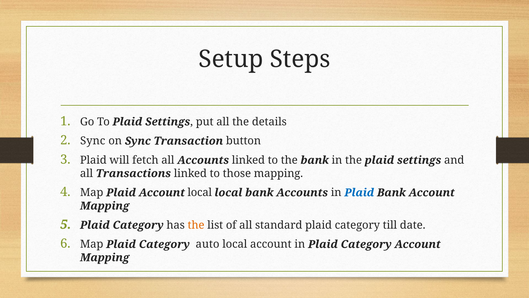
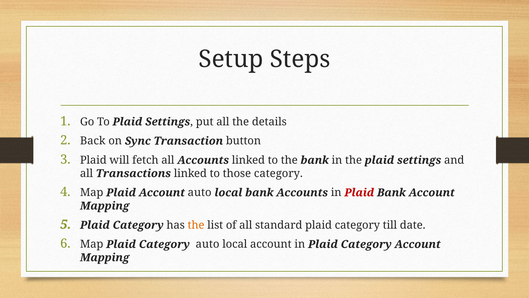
Sync: Sync -> Back (93, 141)
those mapping: mapping -> category (278, 173)
Account local: local -> auto (200, 192)
Plaid colour: blue -> red (359, 192)
